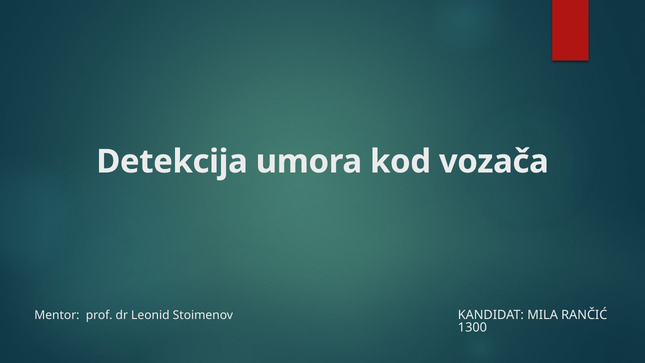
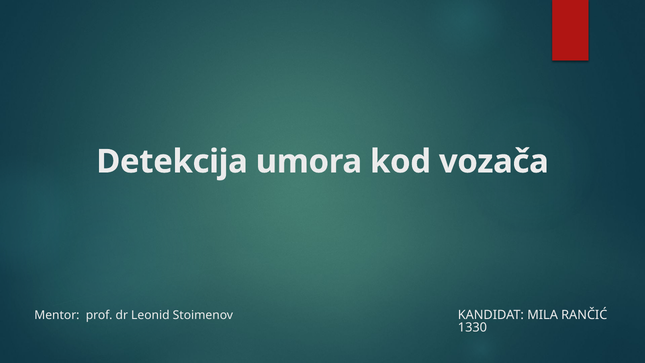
1300: 1300 -> 1330 (472, 327)
